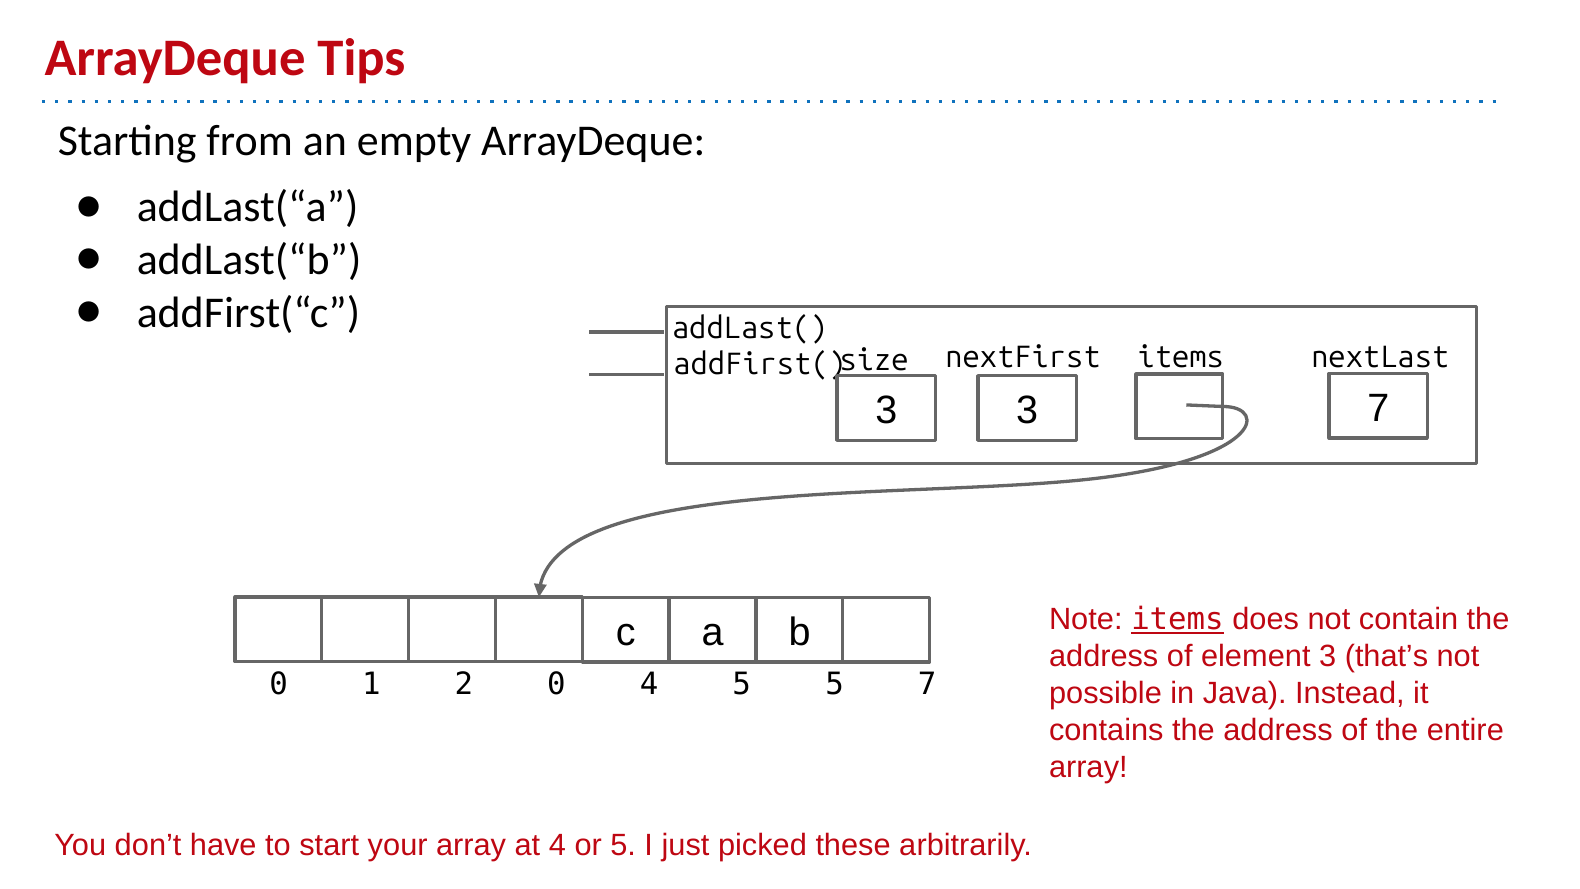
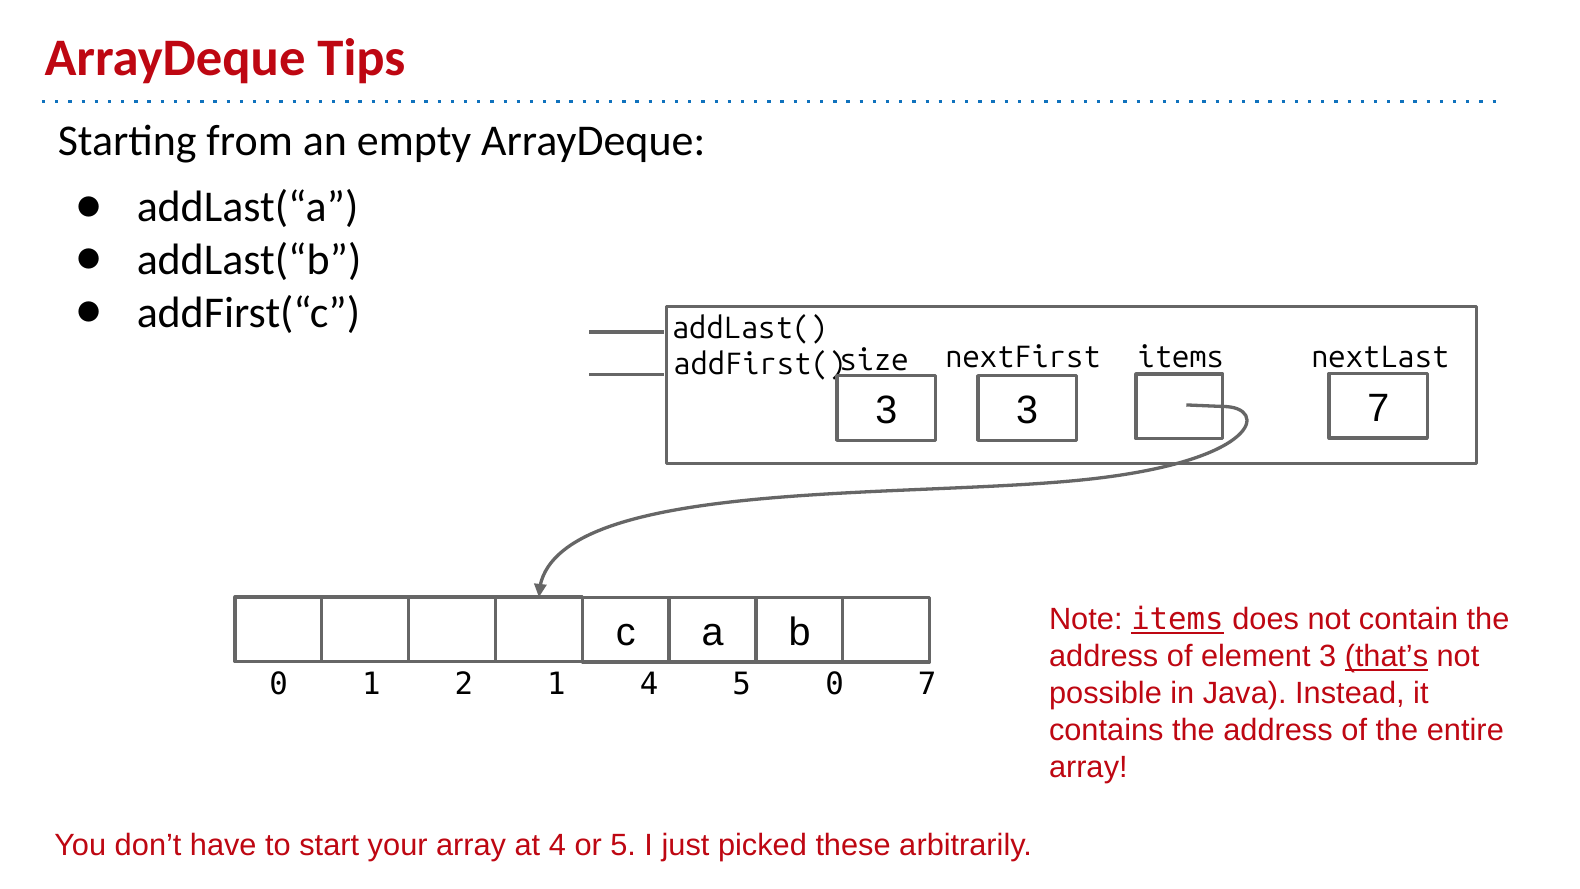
that’s underline: none -> present (1387, 656)
2 0: 0 -> 1 (556, 684)
5 5: 5 -> 0 (835, 684)
